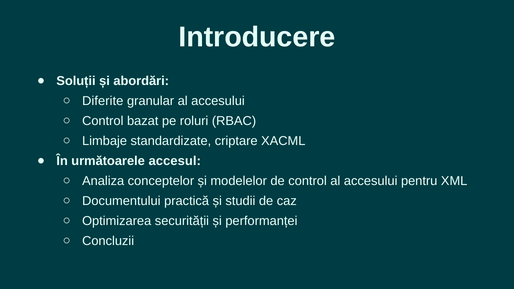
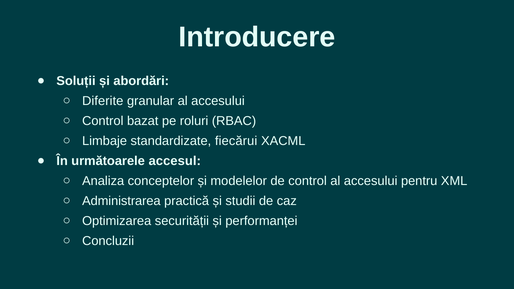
criptare: criptare -> fiecărui (236, 141)
Documentului: Documentului -> Administrarea (121, 201)
